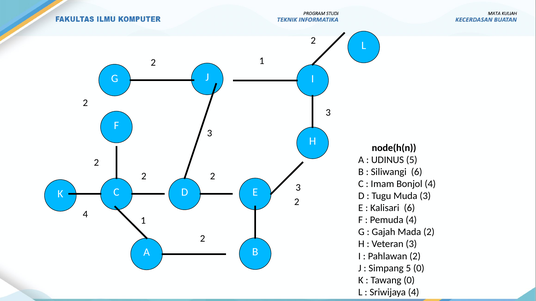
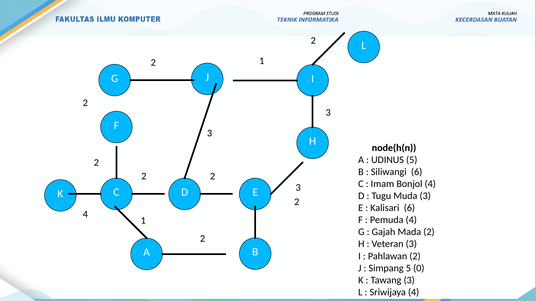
Tawang 0: 0 -> 3 (409, 281)
